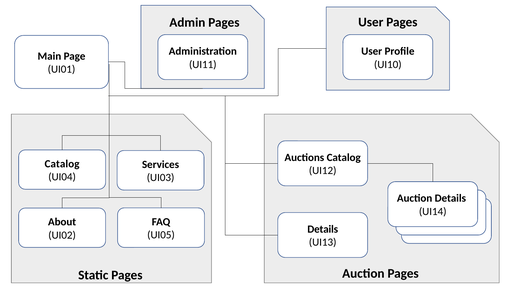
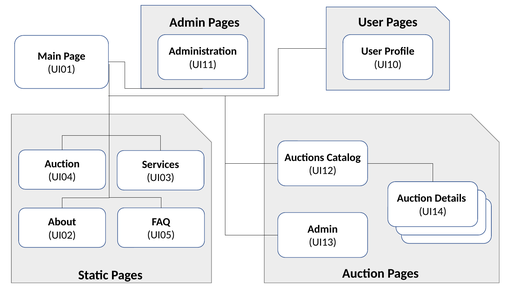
Catalog: Catalog -> Auction (62, 164)
Details: Details -> Admin (323, 229)
